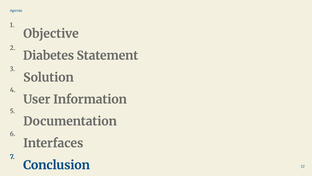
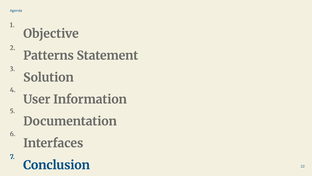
Diabetes: Diabetes -> Patterns (49, 55)
